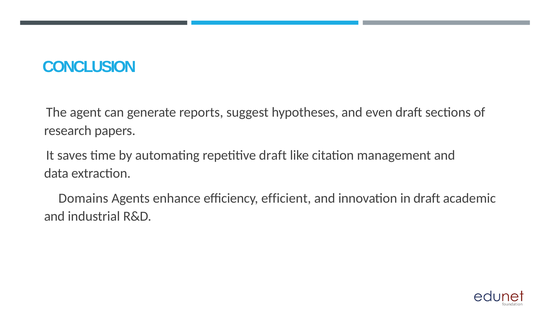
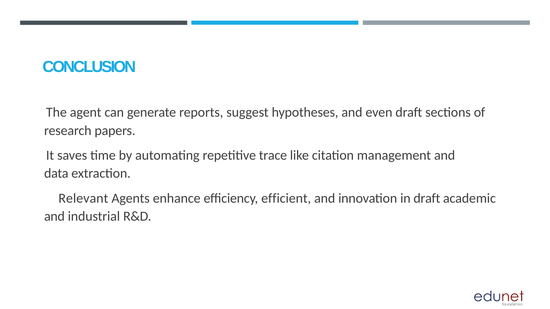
repetitive draft: draft -> trace (273, 155)
Domains: Domains -> Relevant (83, 199)
